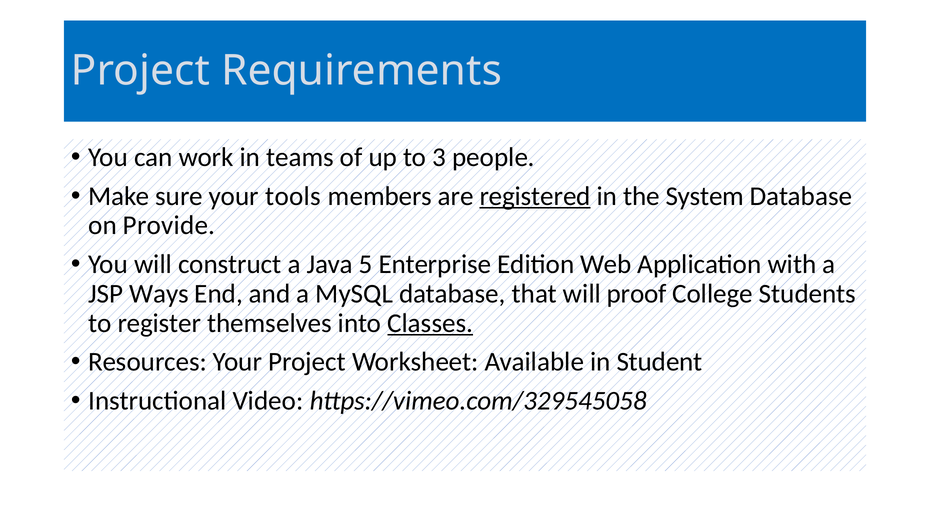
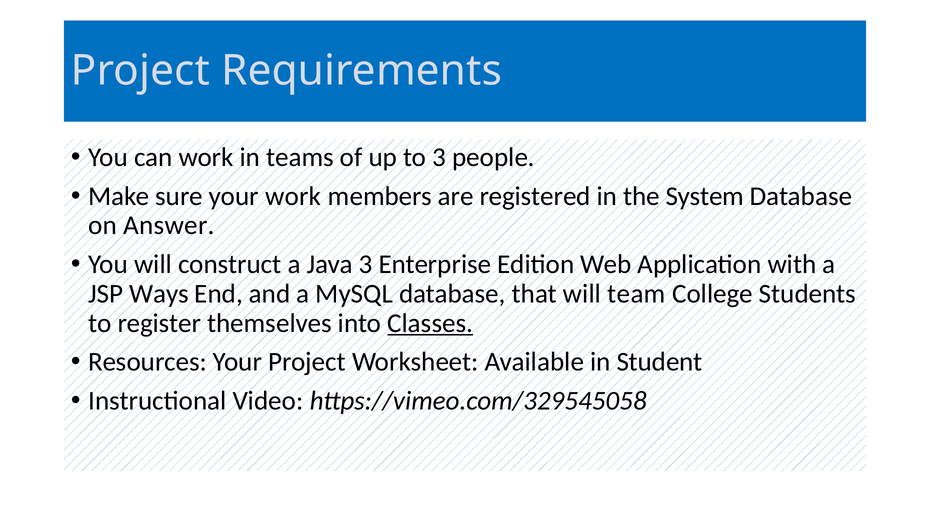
your tools: tools -> work (293, 196)
registered underline: present -> none (535, 196)
Provide: Provide -> Answer (169, 226)
Java 5: 5 -> 3 (366, 265)
proof: proof -> team (636, 294)
